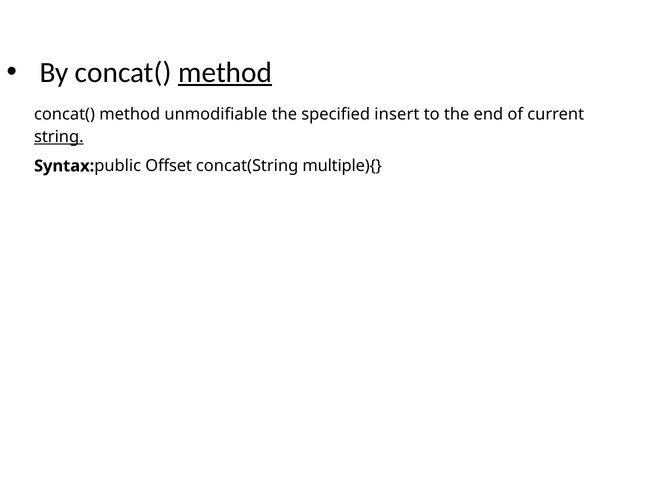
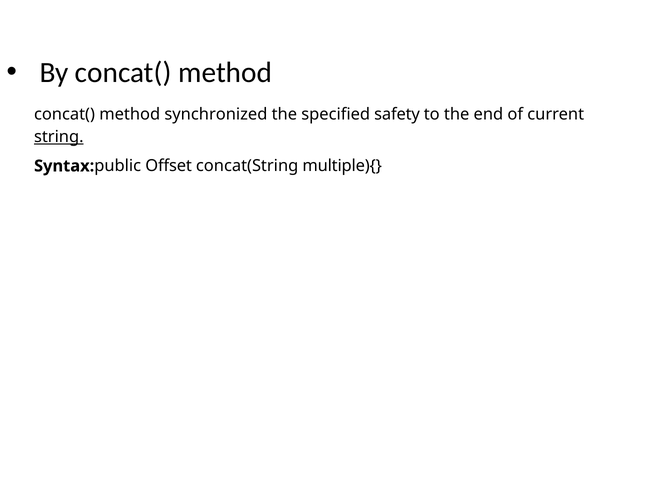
method underline: present -> none (225, 72)
unmodifiable: unmodifiable -> synchronized (216, 114)
insert: insert -> safety (397, 114)
